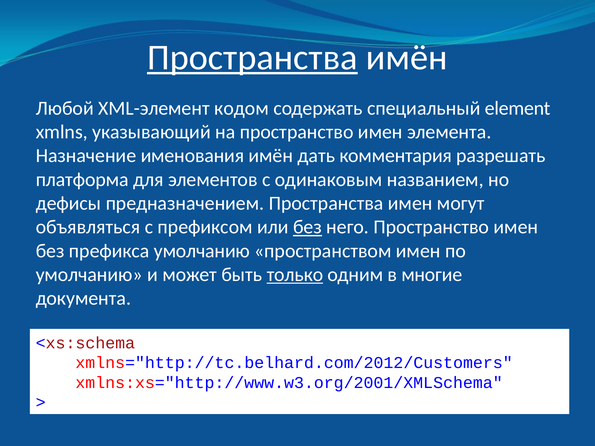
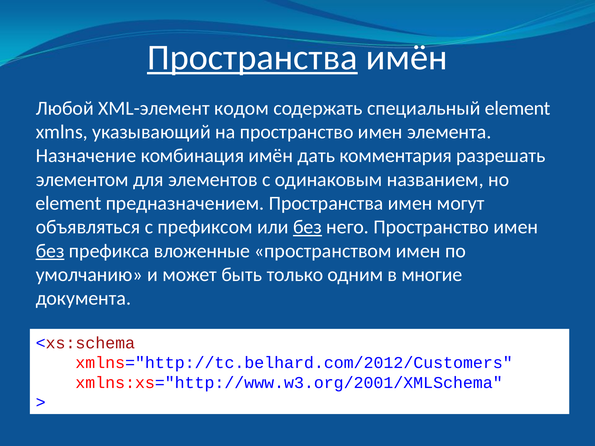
именования: именования -> комбинация (192, 156)
платформа: платформа -> элементом (82, 180)
дефисы: дефисы -> element (69, 203)
без underline: none -> present (50, 251)
префикса умолчанию: умолчанию -> вложенные (202, 251)
только underline: present -> none (295, 275)
